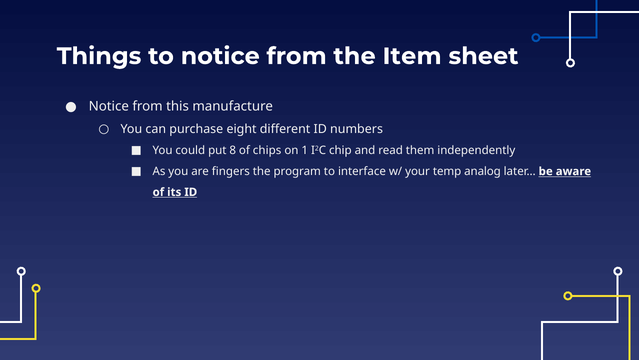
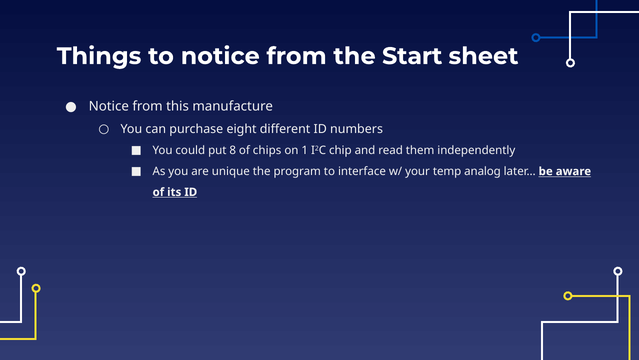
Item: Item -> Start (412, 56)
fingers: fingers -> unique (231, 171)
